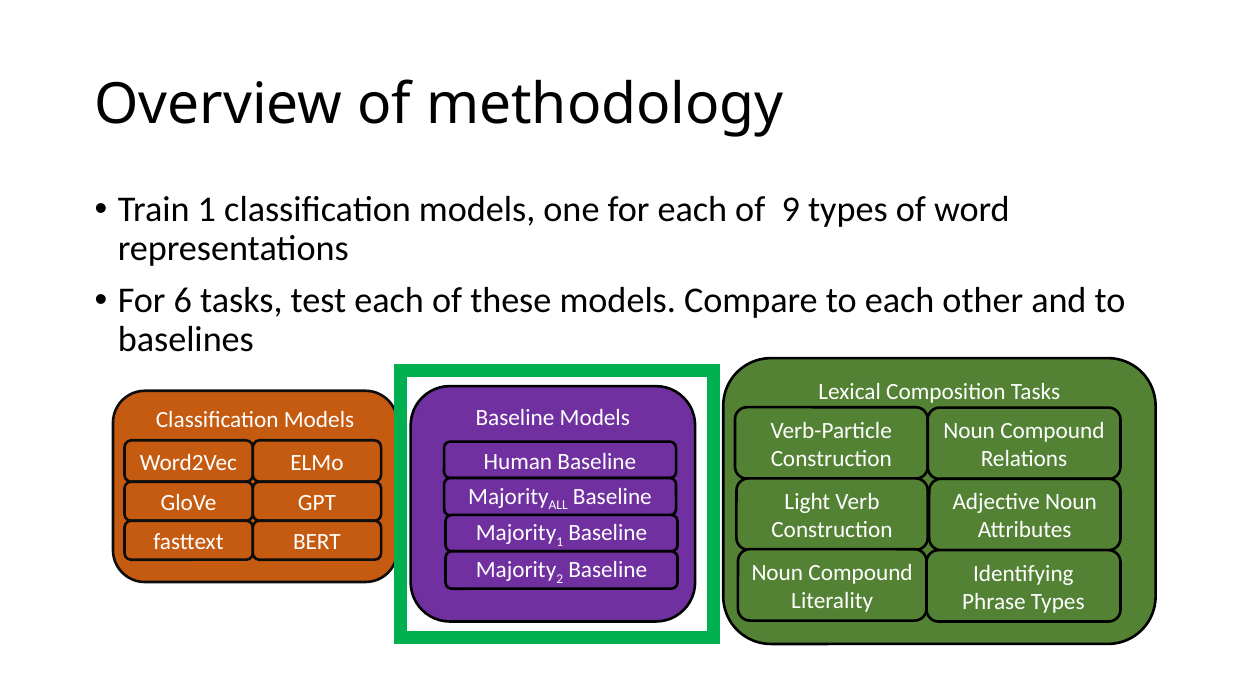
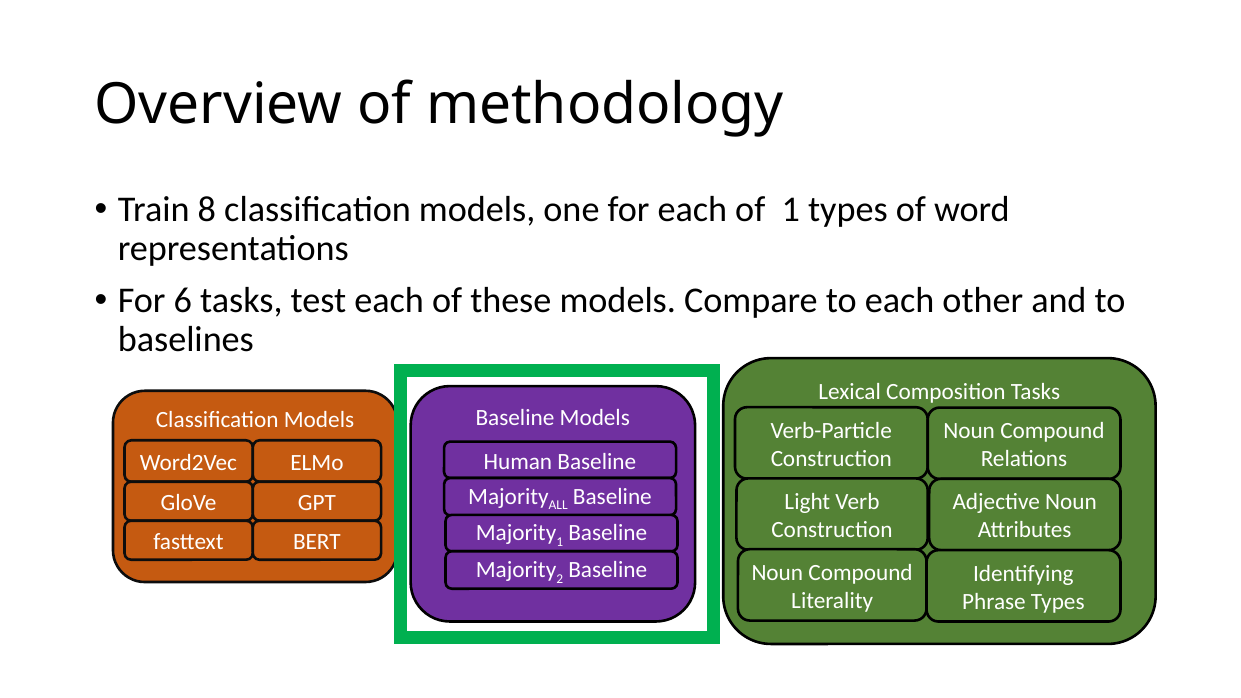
Train 1: 1 -> 8 (207, 210)
of 9: 9 -> 1 (791, 210)
